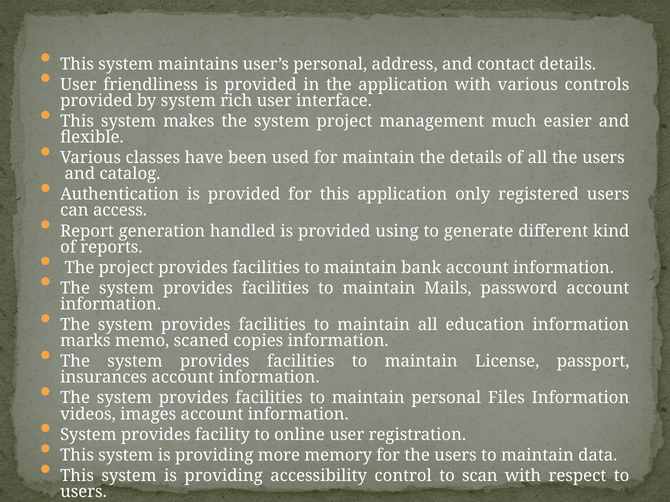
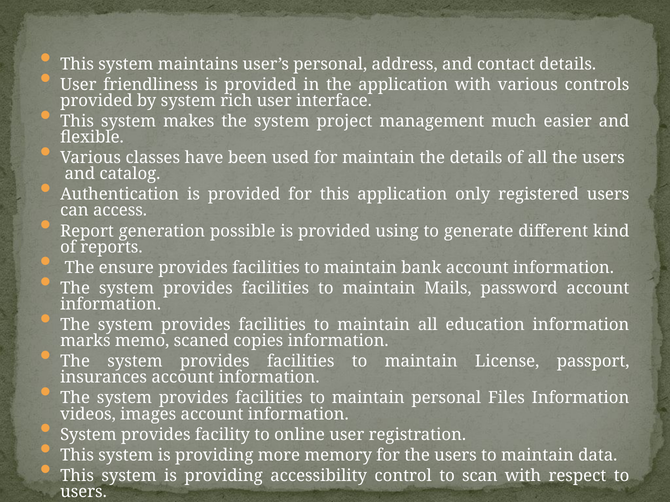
handled: handled -> possible (243, 231)
The project: project -> ensure (126, 268)
